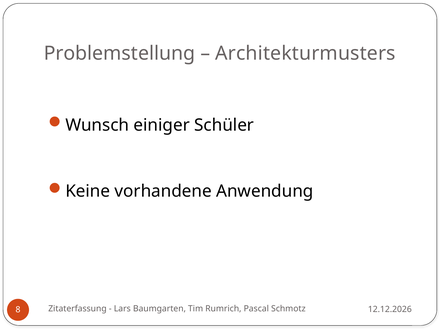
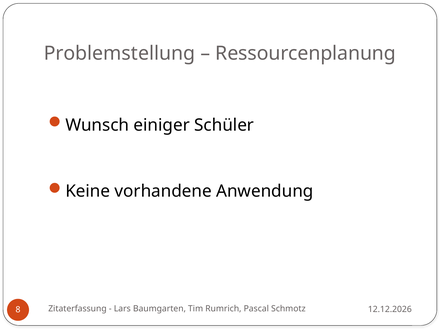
Architekturmusters: Architekturmusters -> Ressourcenplanung (306, 53)
